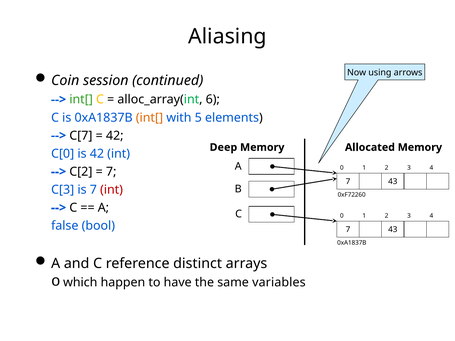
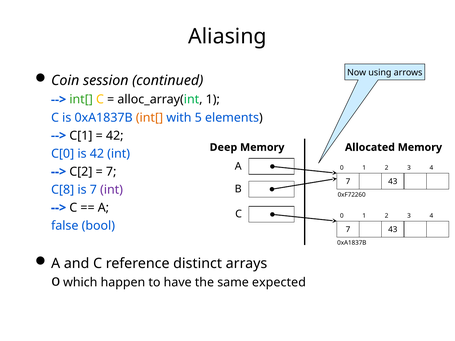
alloc_array(int 6: 6 -> 1 (213, 100)
C[7: C[7 -> C[1 (81, 136)
C[3: C[3 -> C[8 (63, 190)
int colour: red -> purple (112, 190)
variables: variables -> expected (279, 283)
